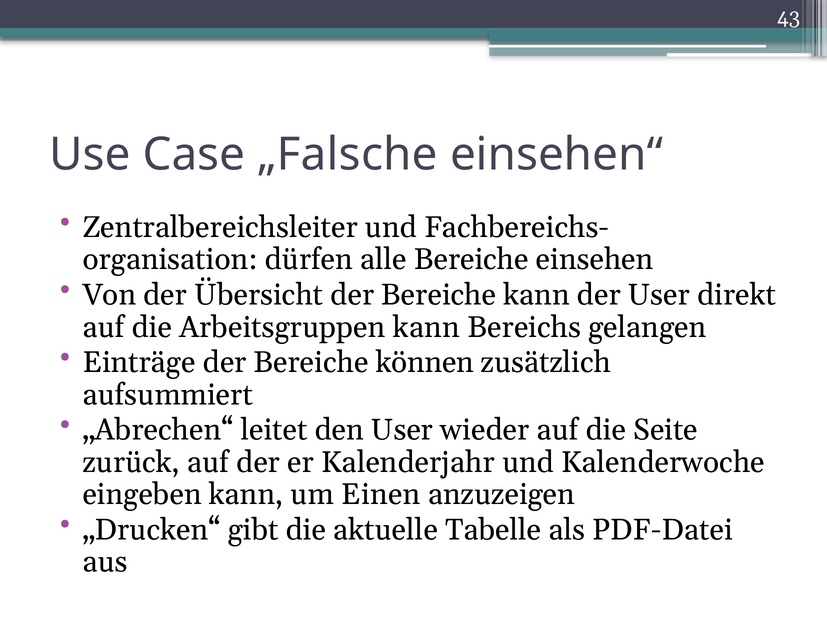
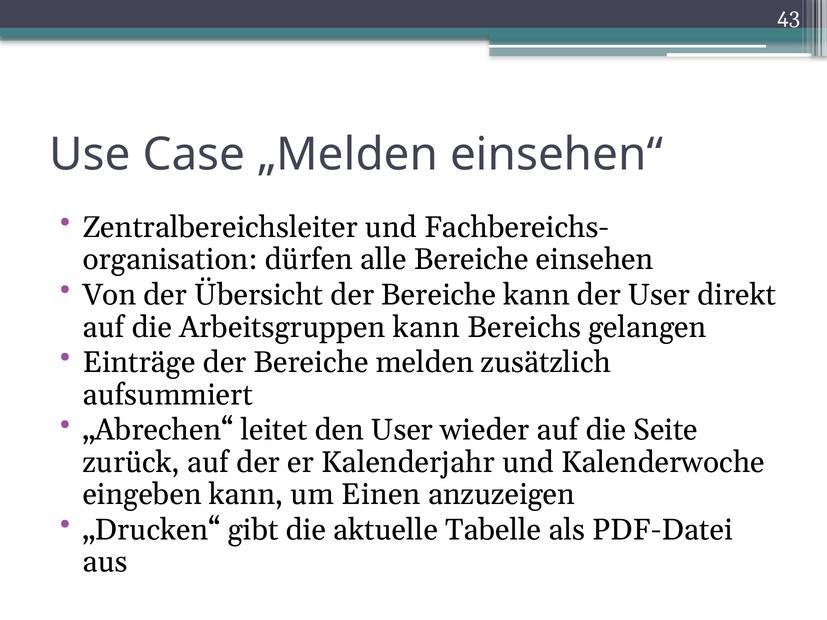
„Falsche: „Falsche -> „Melden (348, 155)
können: können -> melden (425, 363)
